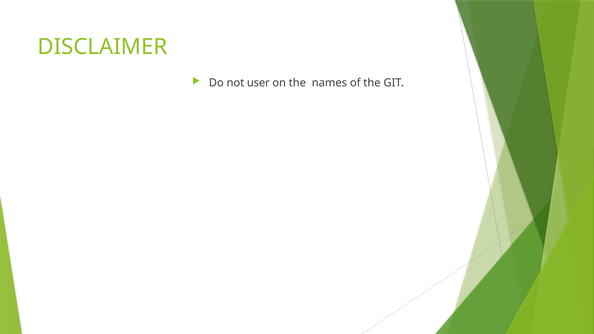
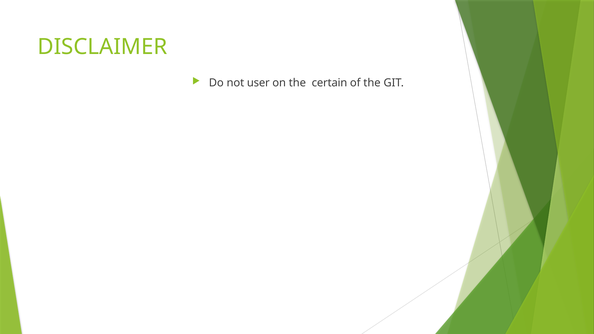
names: names -> certain (329, 83)
